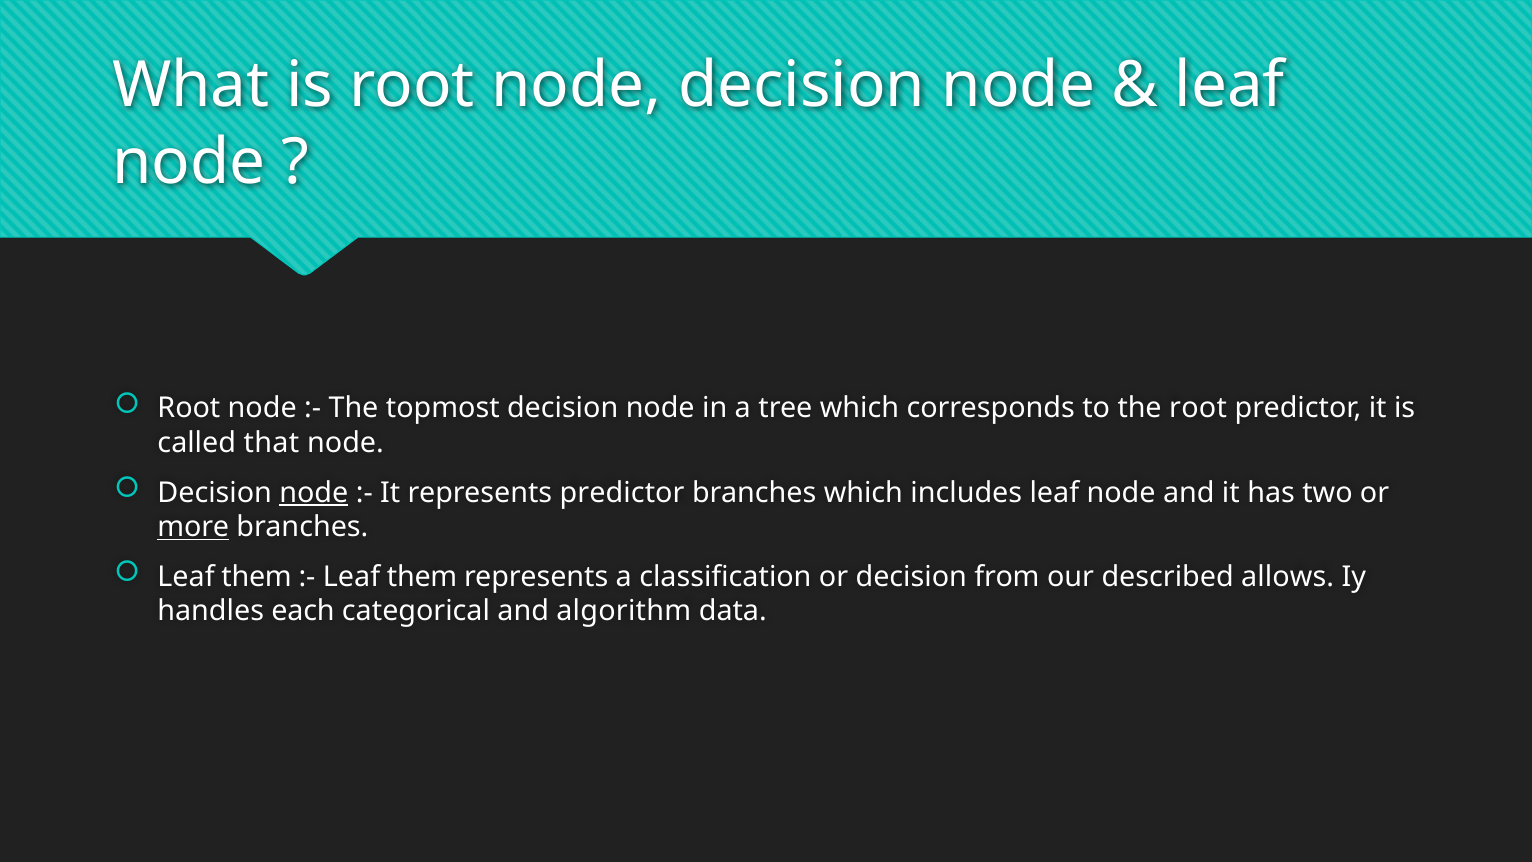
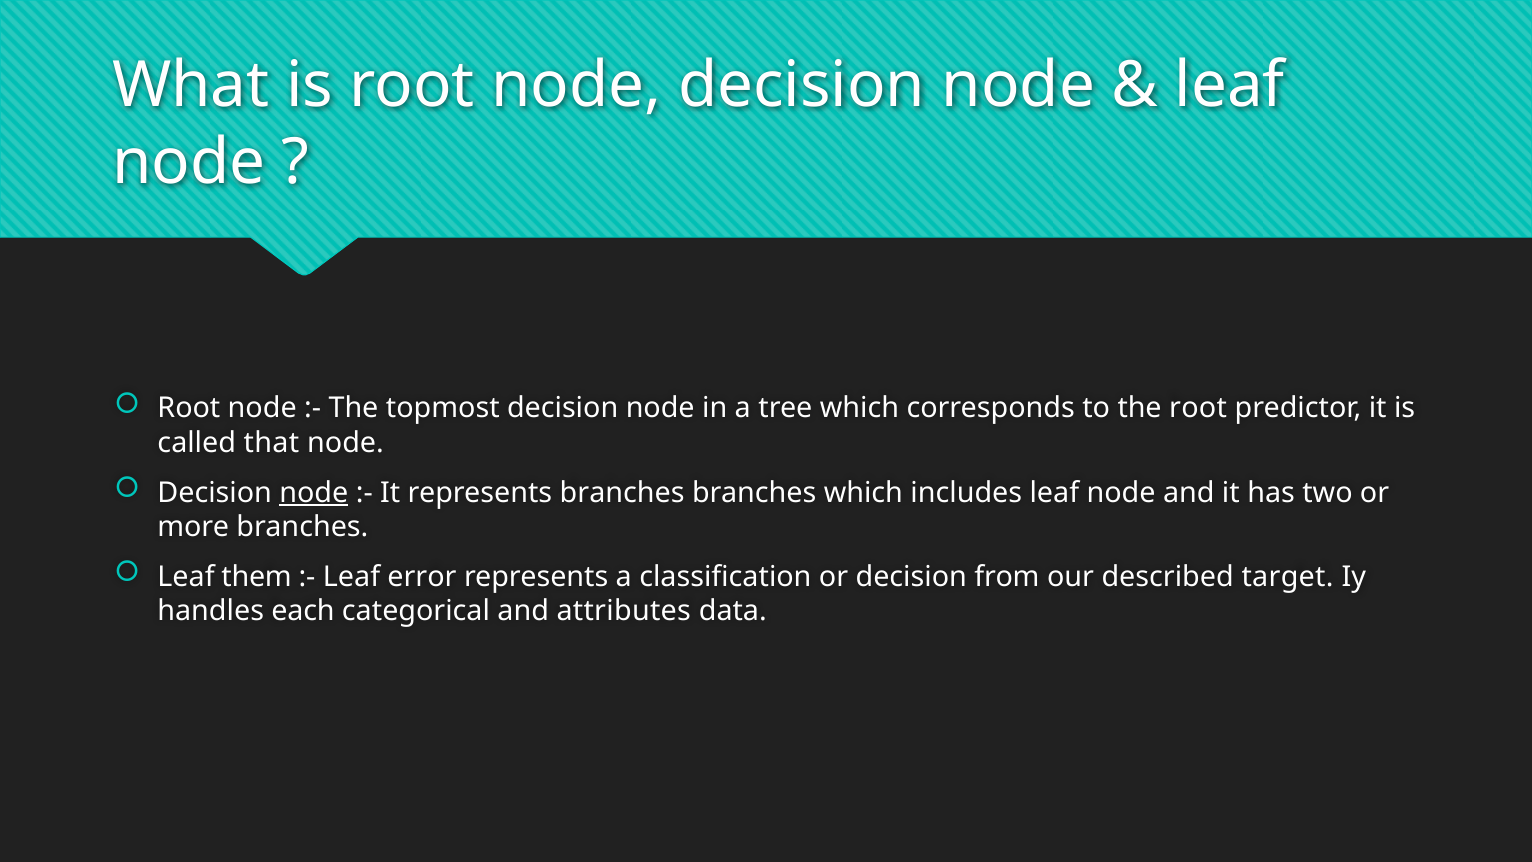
represents predictor: predictor -> branches (622, 492)
more underline: present -> none (193, 527)
them: them -> error (422, 577)
allows: allows -> target (1288, 577)
algorithm: algorithm -> attributes (624, 611)
